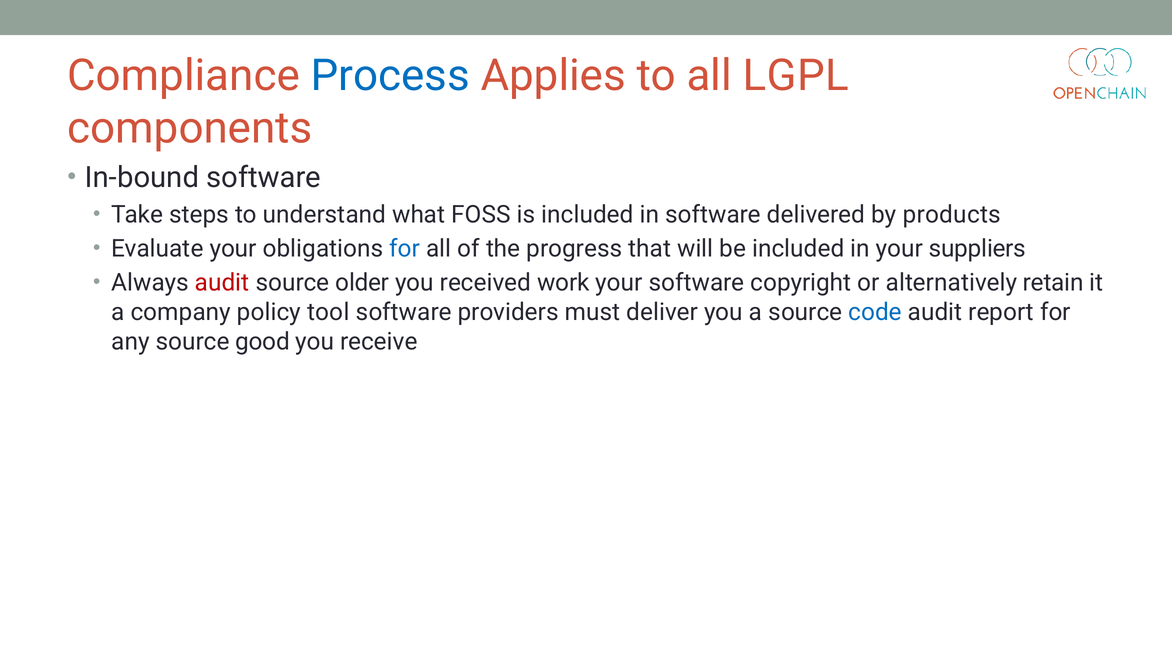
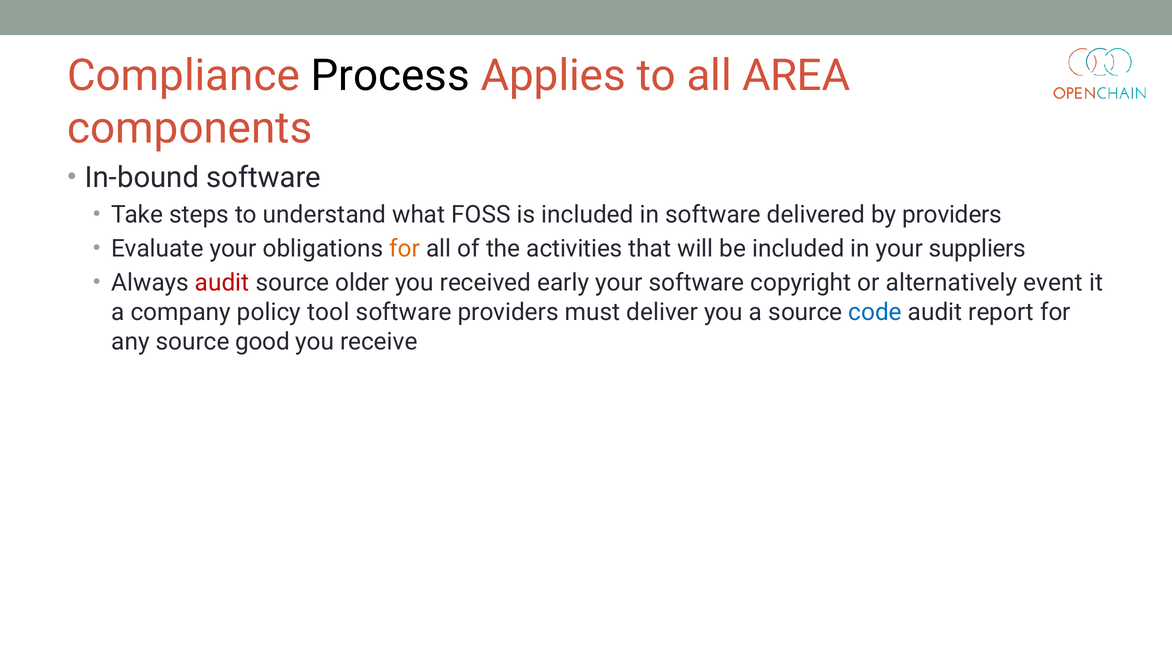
Process colour: blue -> black (390, 76)
LGPL: LGPL -> AREA (796, 76)
by products: products -> providers (952, 215)
for colour: blue -> orange (405, 249)
progress: progress -> activities (574, 249)
work: work -> early (563, 283)
retain: retain -> event (1053, 283)
